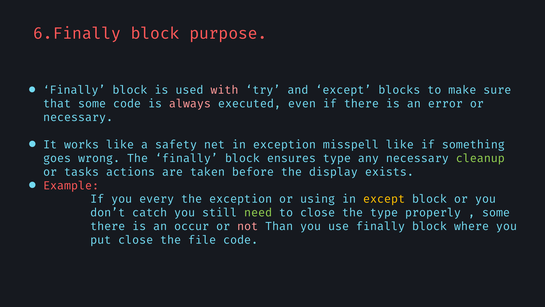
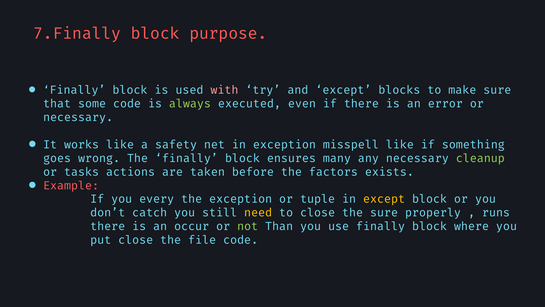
6.Finally: 6.Finally -> 7.Finally (77, 34)
always colour: pink -> light green (190, 104)
ensures type: type -> many (337, 158)
display: display -> factors (333, 172)
using: using -> tuple (318, 199)
need colour: light green -> yellow (258, 213)
the type: type -> sure (384, 213)
some: some -> runs (496, 213)
not colour: pink -> light green (248, 226)
